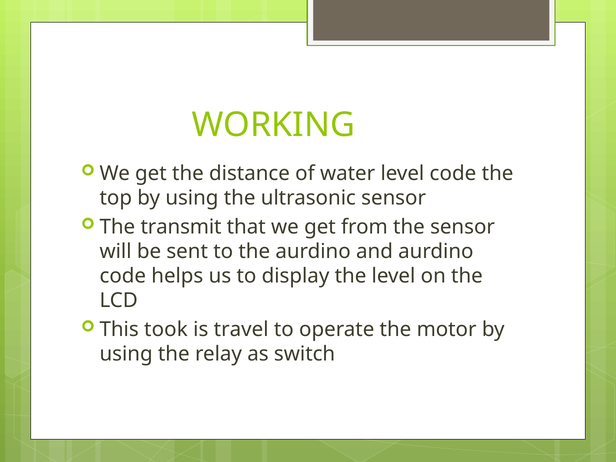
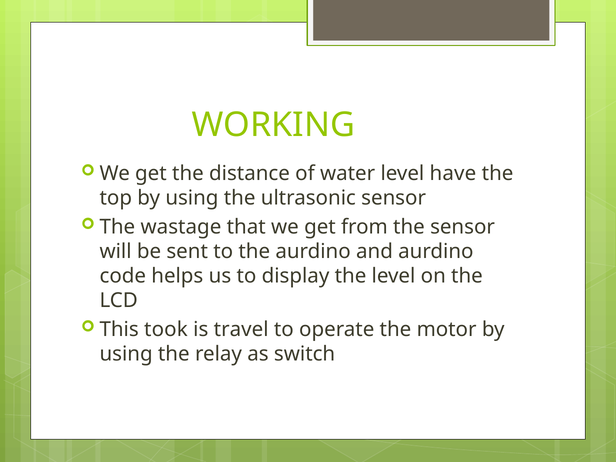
level code: code -> have (453, 173)
transmit: transmit -> wastage (181, 227)
